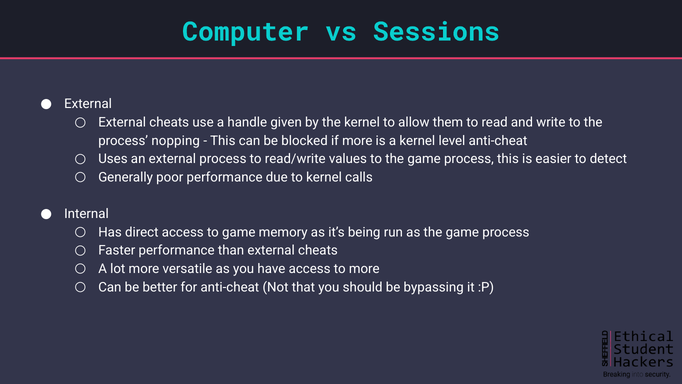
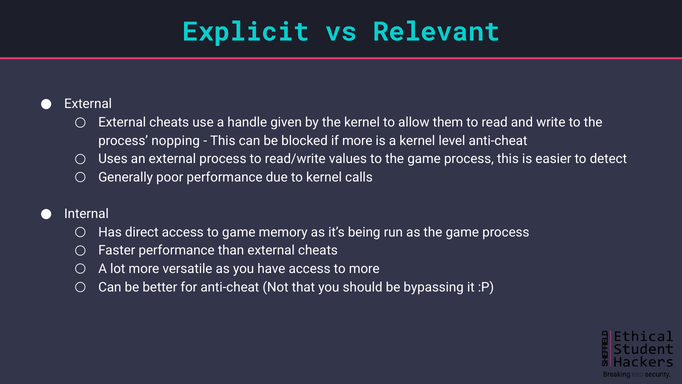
Computer: Computer -> Explicit (246, 32)
Sessions: Sessions -> Relevant (436, 32)
